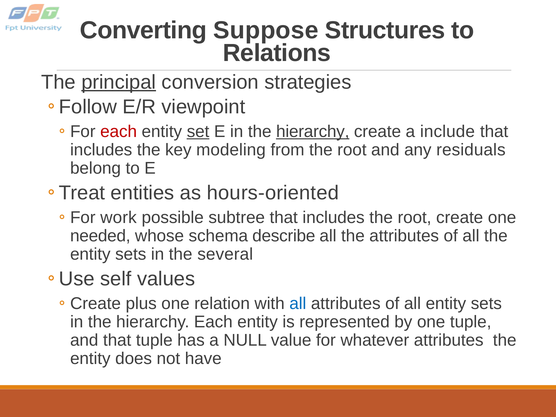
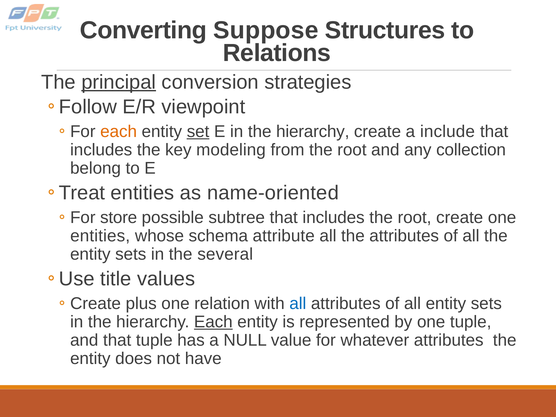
each colour: red -> orange (119, 131)
hierarchy underline: present -> none (313, 131)
residuals: residuals -> collection (471, 150)
hours-oriented: hours-oriented -> name-oriented (273, 193)
work: work -> store (119, 217)
needed: needed -> entities (100, 236)
describe: describe -> attribute (284, 236)
self: self -> title (116, 279)
Each underline: none -> present (213, 322)
